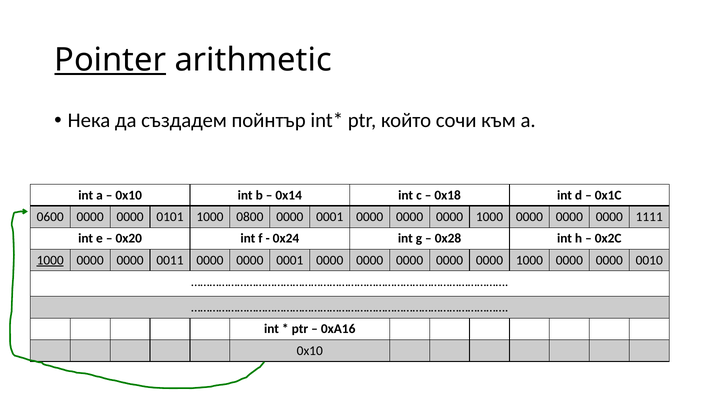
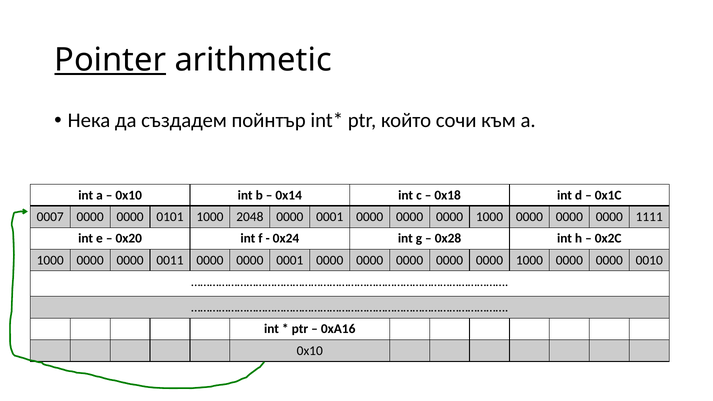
0600: 0600 -> 0007 (50, 217)
0800: 0800 -> 2048 (250, 217)
1000 underline: present -> none (50, 260)
